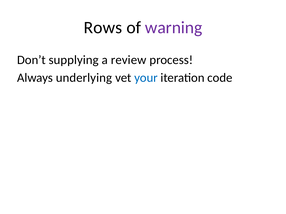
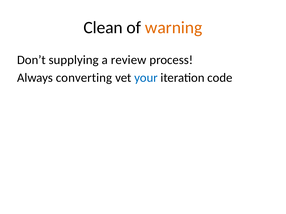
Rows: Rows -> Clean (103, 28)
warning colour: purple -> orange (174, 28)
underlying: underlying -> converting (84, 78)
